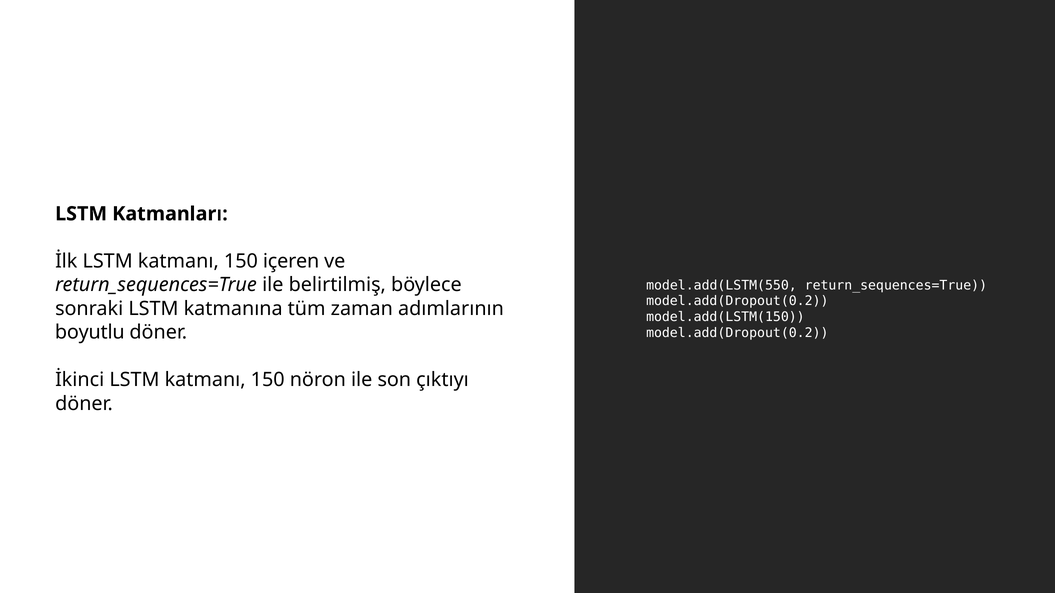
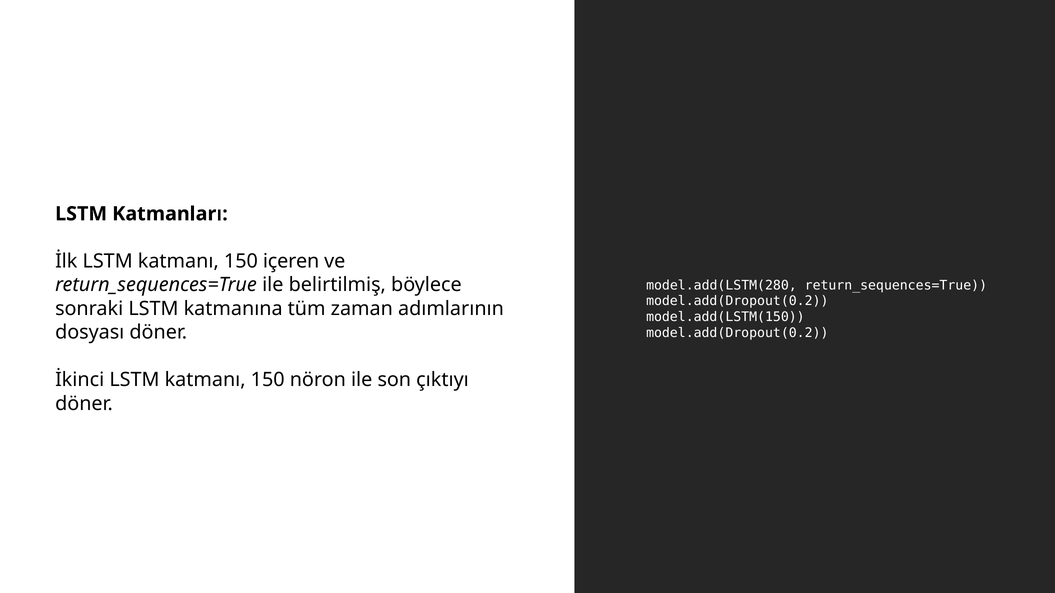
model.add(LSTM(550: model.add(LSTM(550 -> model.add(LSTM(280 (721, 285)
boyutlu: boyutlu -> dosyası (90, 333)
